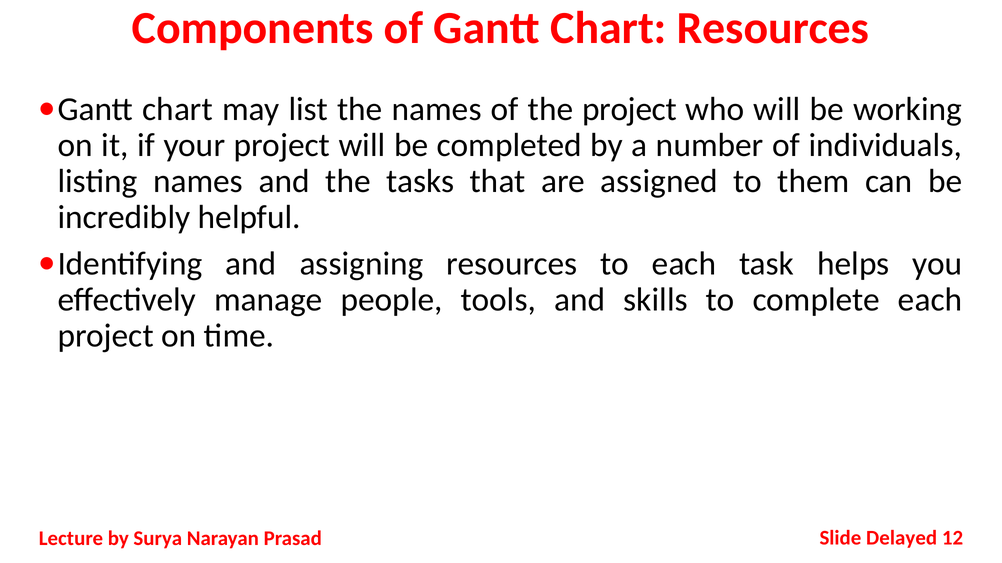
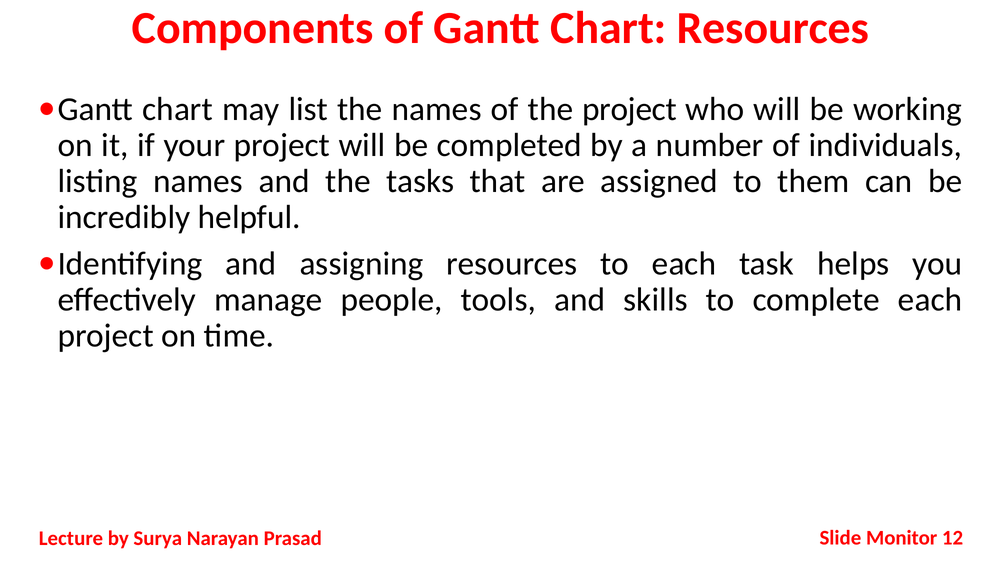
Delayed: Delayed -> Monitor (902, 539)
